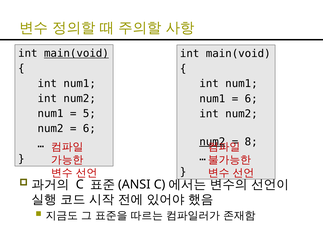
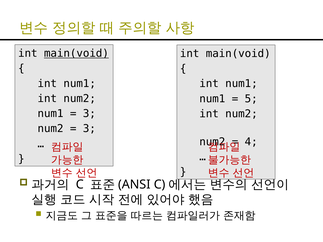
6: 6 -> 5 (251, 99)
5: 5 -> 3 (89, 114)
6: 6 -> 3 (89, 129)
num2 underline: present -> none (212, 142)
8: 8 -> 4 (251, 142)
